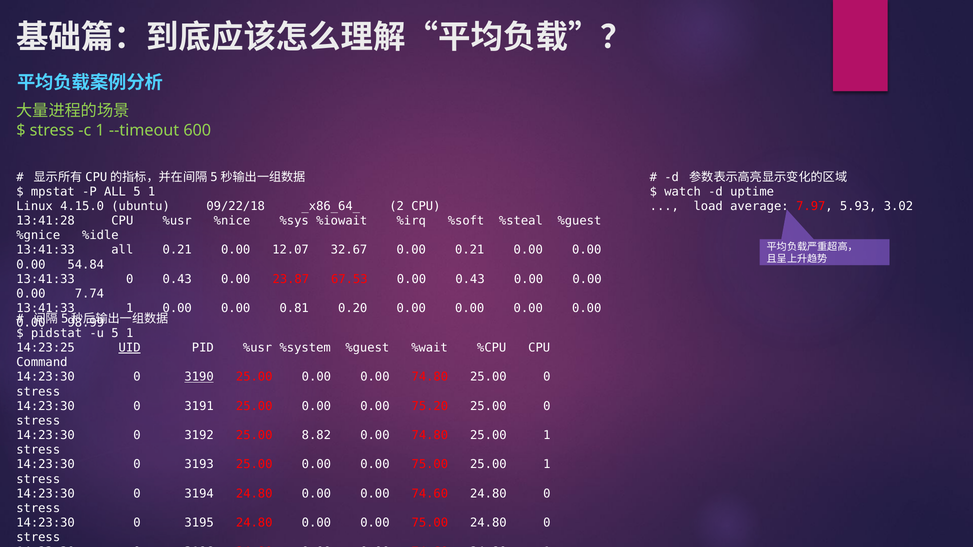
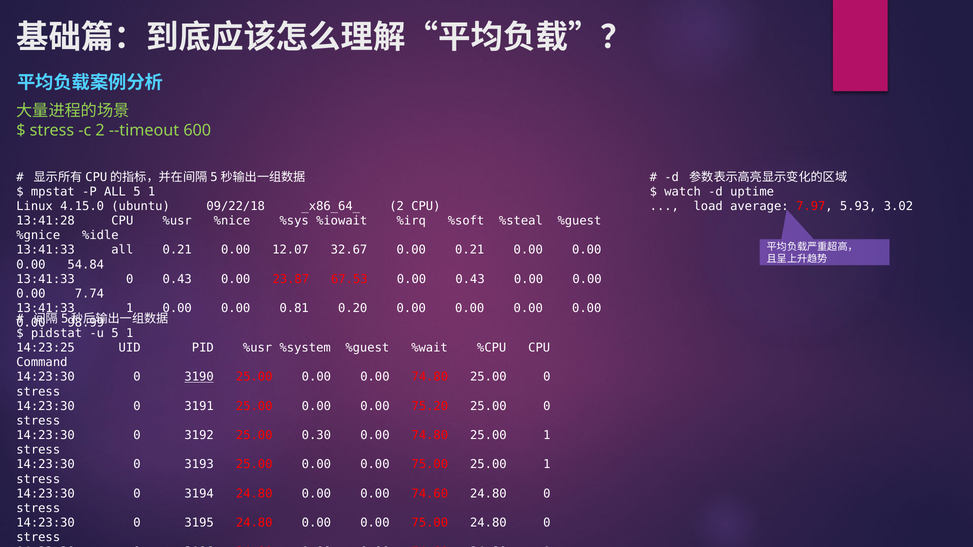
c 1: 1 -> 2 (100, 131)
UID underline: present -> none (130, 348)
8.82: 8.82 -> 0.30 (316, 436)
